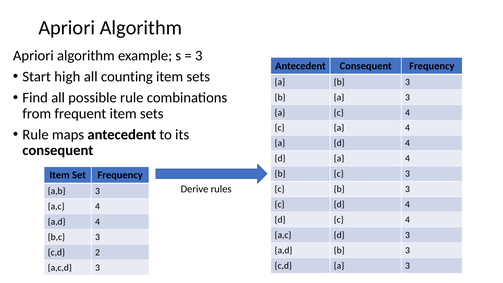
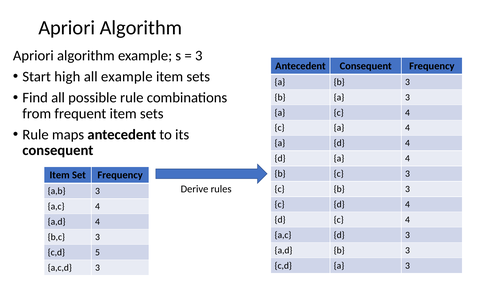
all counting: counting -> example (127, 77)
2: 2 -> 5 (98, 252)
